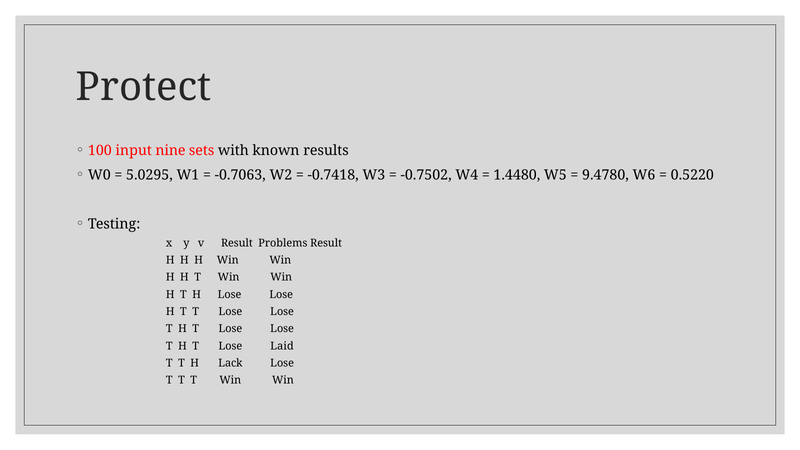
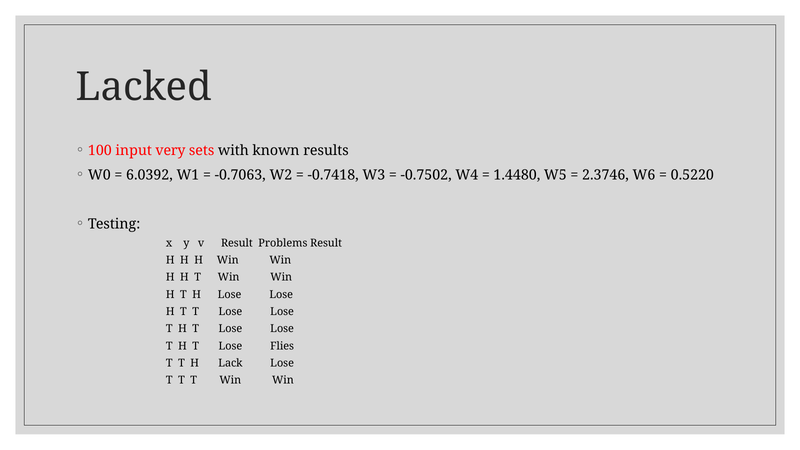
Protect: Protect -> Lacked (144, 87)
nine: nine -> very (170, 150)
5.0295: 5.0295 -> 6.0392 (149, 175)
9.4780: 9.4780 -> 2.3746 (605, 175)
Laid: Laid -> Flies (282, 346)
